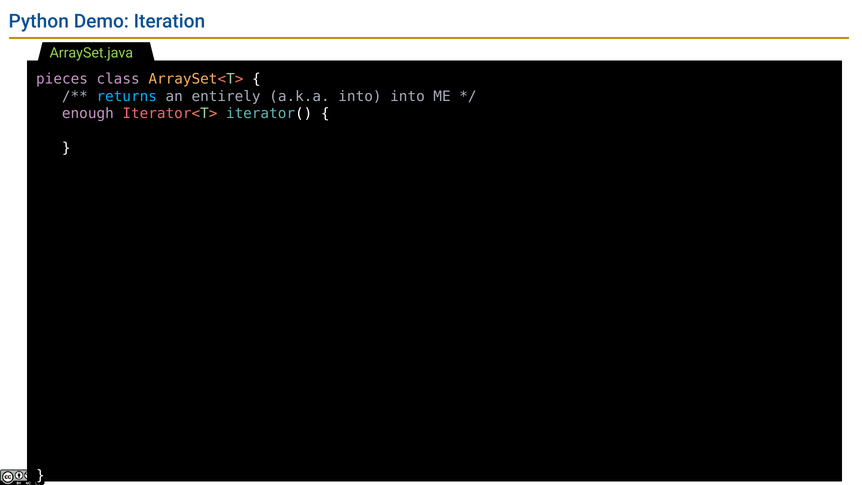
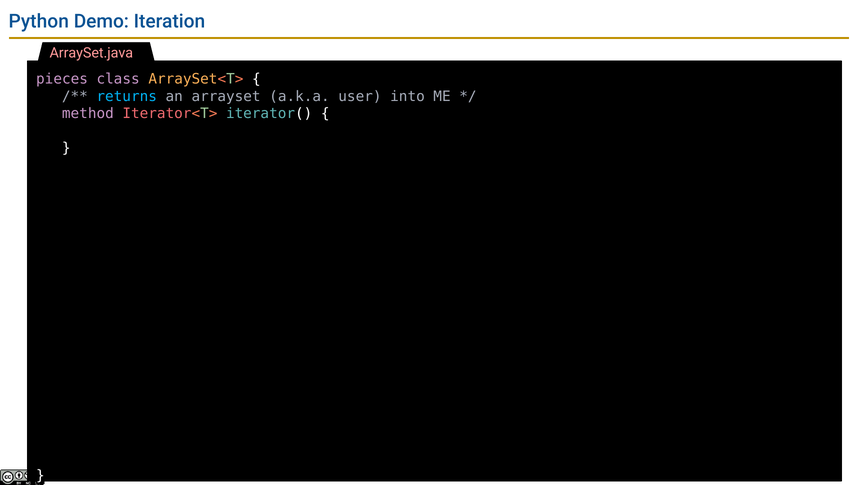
ArraySet.java colour: light green -> pink (91, 53)
entirely: entirely -> arrayset (226, 96)
a.k.a into: into -> user (360, 96)
enough: enough -> method (88, 114)
